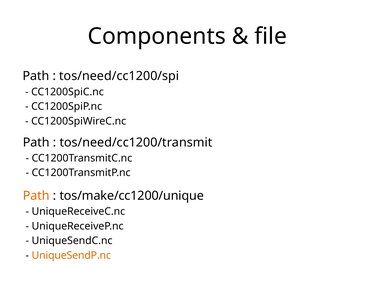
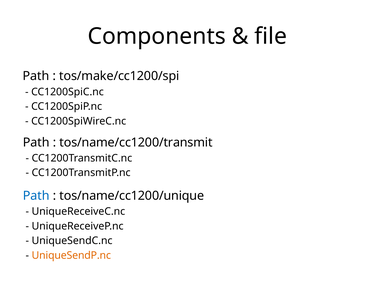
tos/need/cc1200/spi: tos/need/cc1200/spi -> tos/make/cc1200/spi (119, 76)
tos/need/cc1200/transmit: tos/need/cc1200/transmit -> tos/name/cc1200/transmit (136, 142)
Path colour: orange -> blue (36, 195)
tos/make/cc1200/unique: tos/make/cc1200/unique -> tos/name/cc1200/unique (132, 195)
